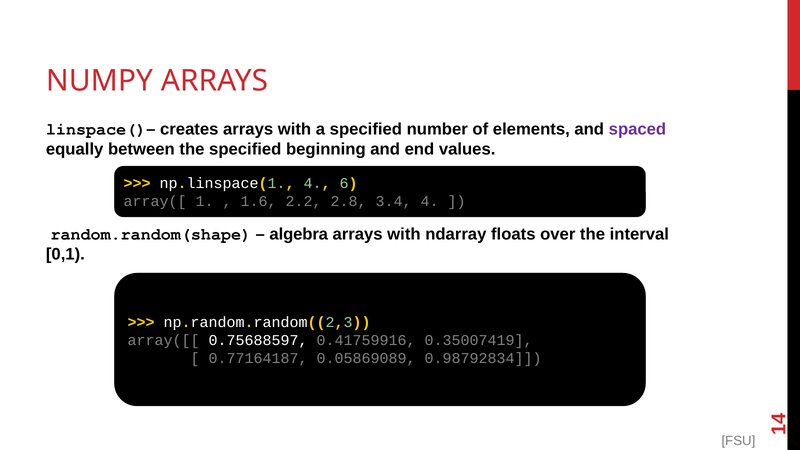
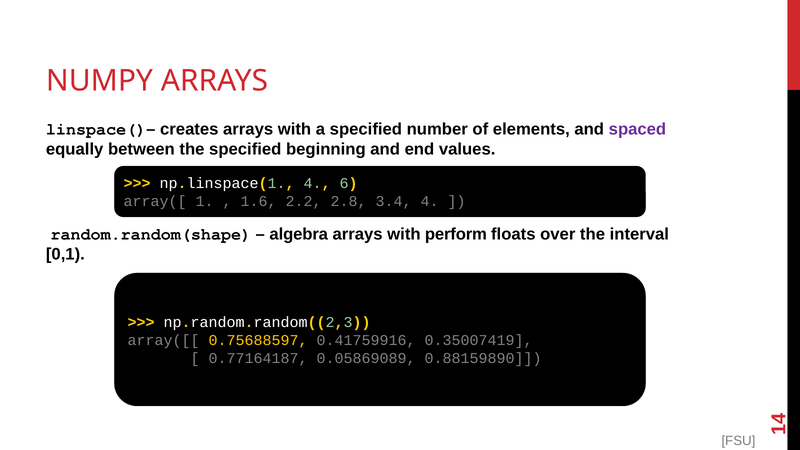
ndarray: ndarray -> perform (456, 234)
0.75688597 colour: white -> yellow (258, 341)
0.98792834: 0.98792834 -> 0.88159890 (483, 359)
